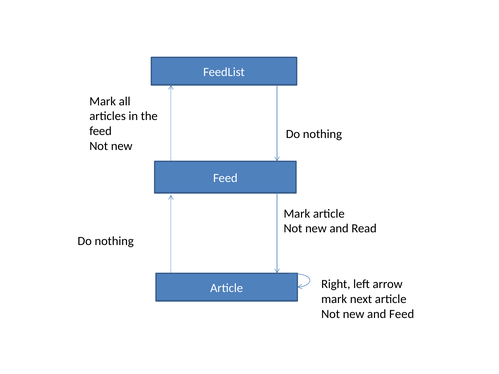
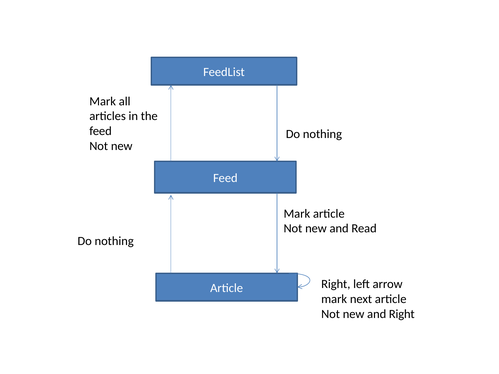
and Feed: Feed -> Right (402, 314)
